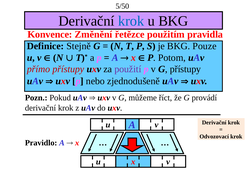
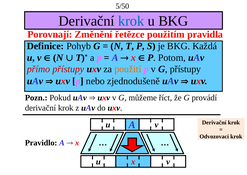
Konvence: Konvence -> Porovnají (50, 34)
Stejně: Stejně -> Pohyb (79, 46)
Pouze: Pouze -> Každá (205, 46)
použití colour: purple -> orange (128, 69)
